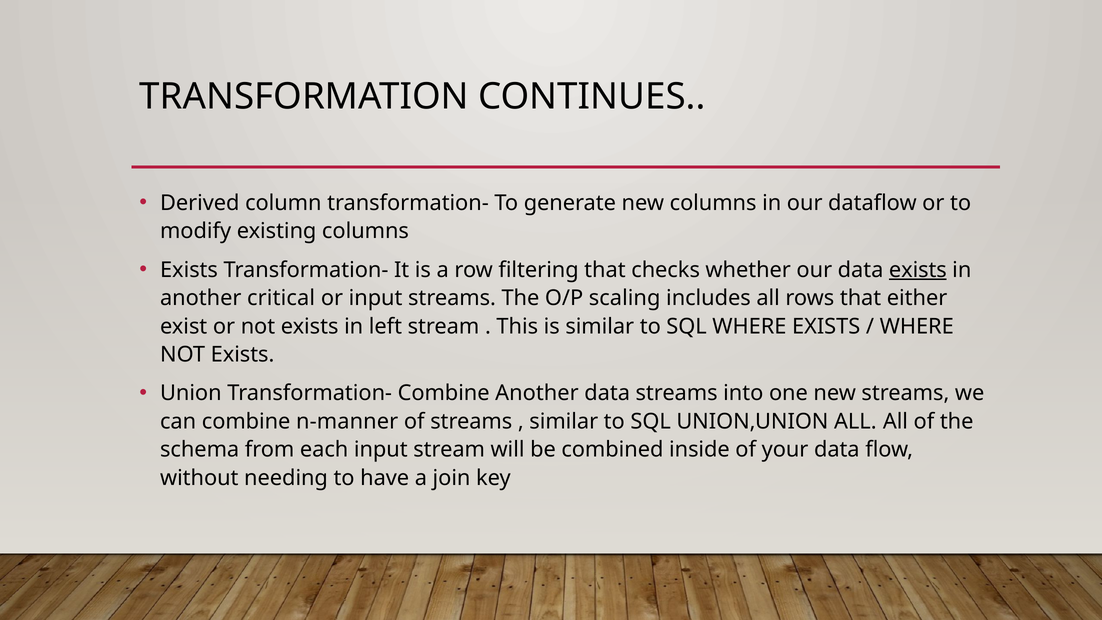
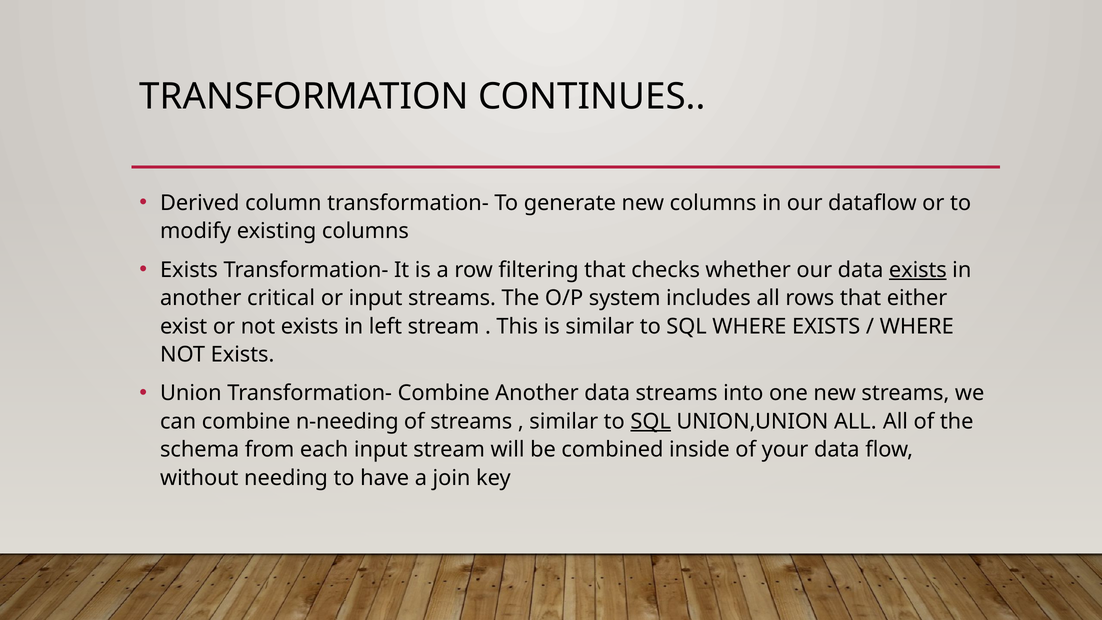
scaling: scaling -> system (625, 298)
n-manner: n-manner -> n-needing (347, 421)
SQL underline: none -> present (651, 421)
